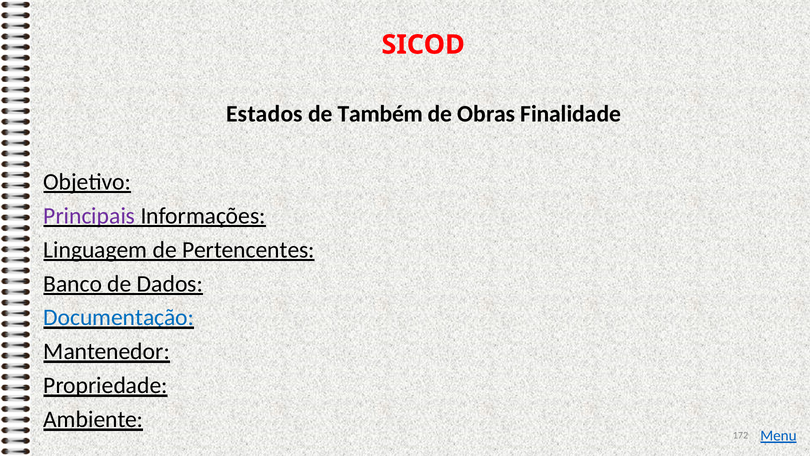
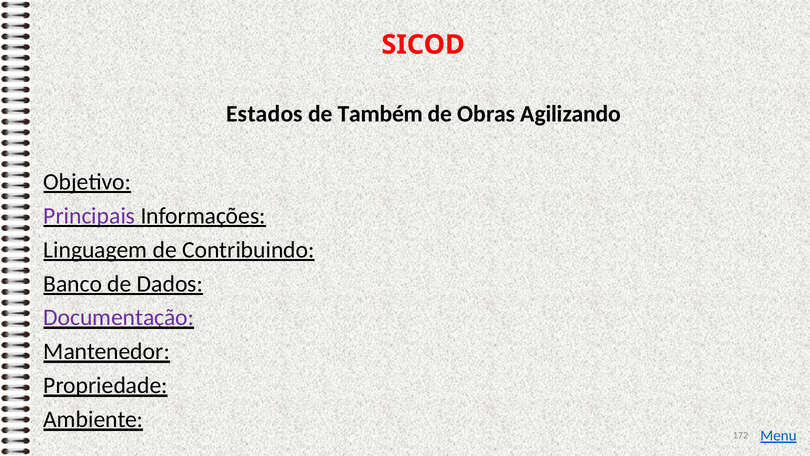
Finalidade: Finalidade -> Agilizando (571, 114)
Pertencentes: Pertencentes -> Contribuindo (248, 250)
Documentação colour: blue -> purple (119, 317)
